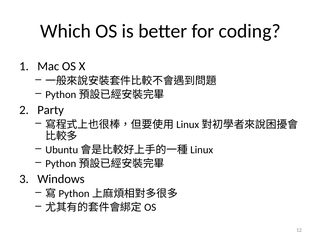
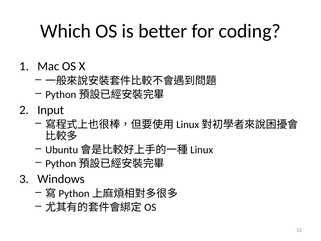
Party: Party -> Input (51, 110)
